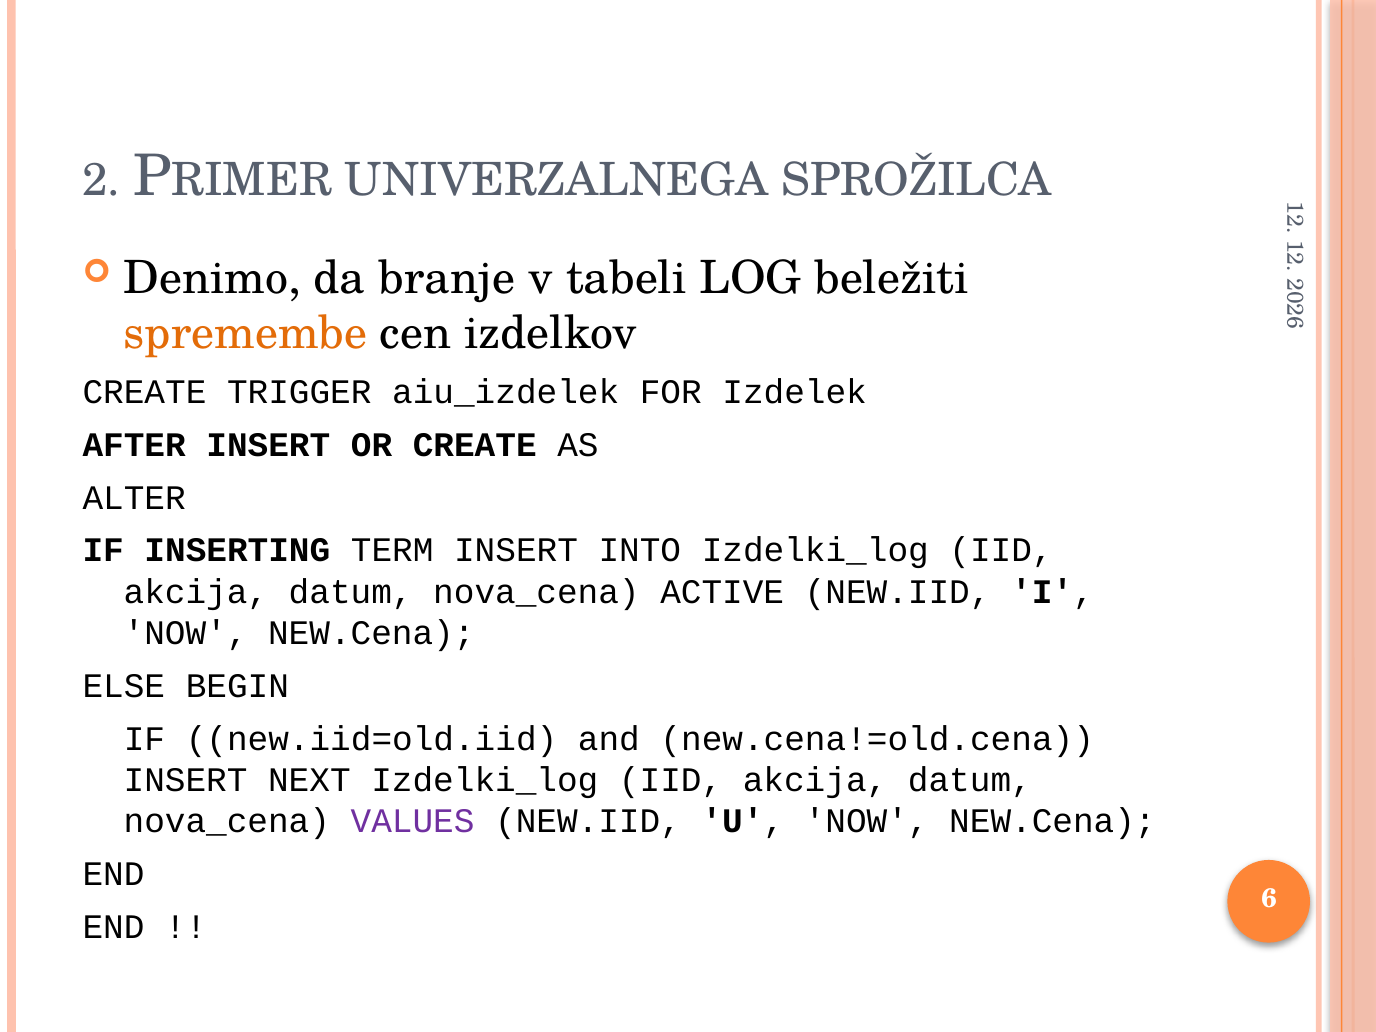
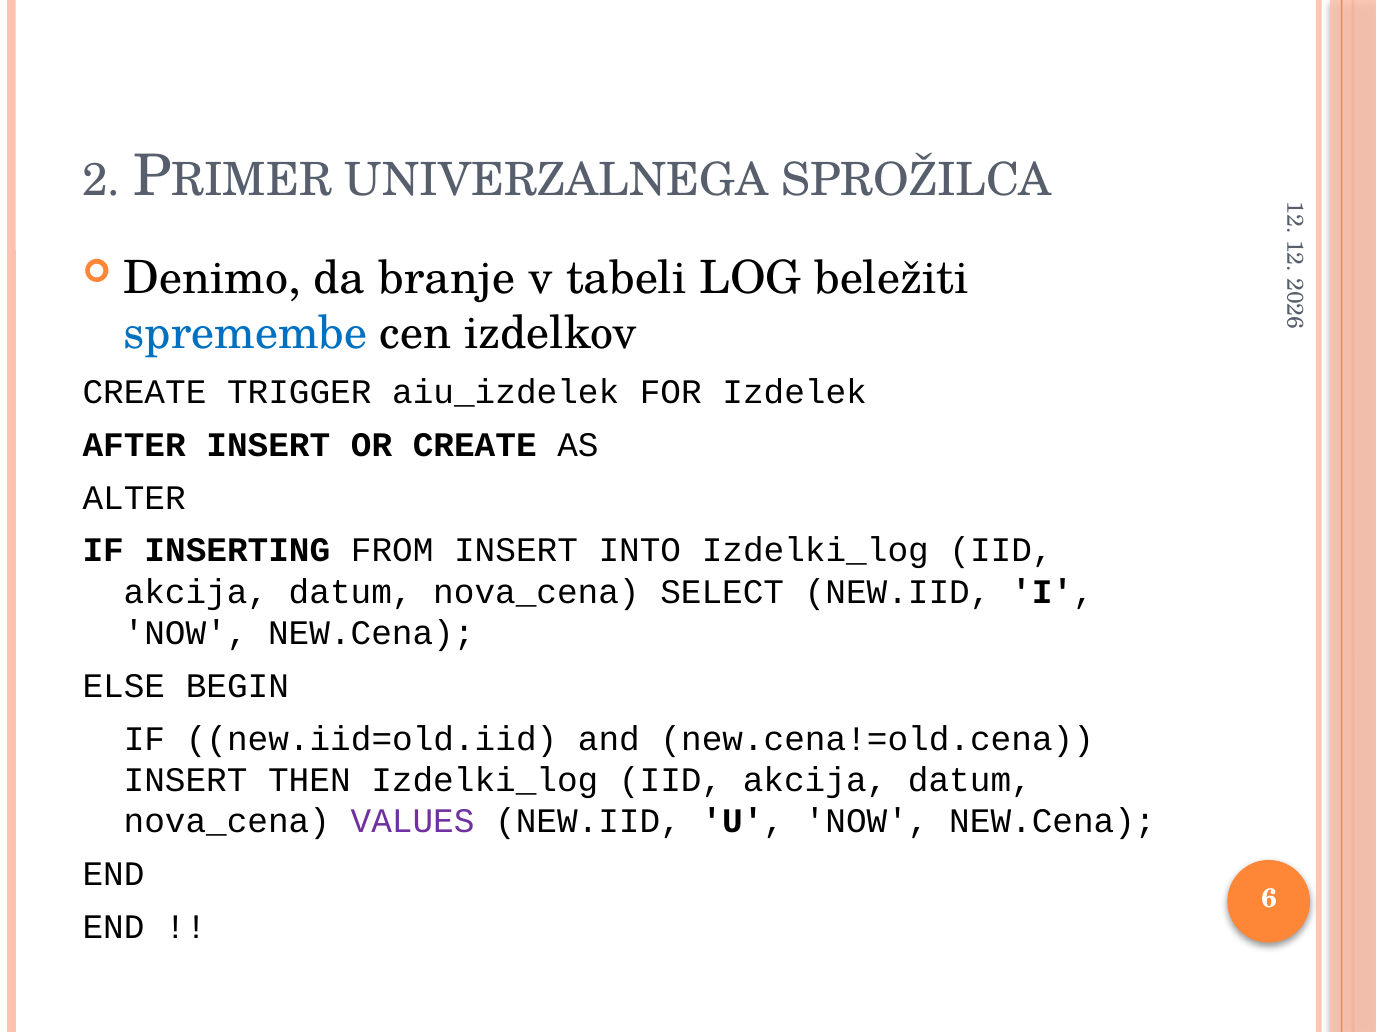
spremembe colour: orange -> blue (245, 333)
TERM: TERM -> FROM (392, 551)
ACTIVE: ACTIVE -> SELECT (722, 592)
NEXT: NEXT -> THEN (309, 780)
